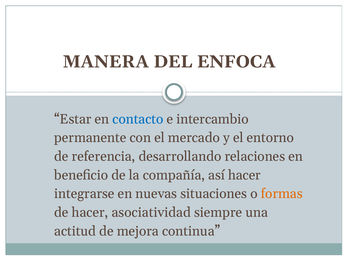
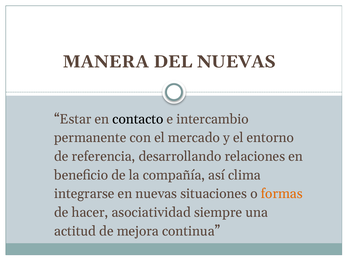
DEL ENFOCA: ENFOCA -> NUEVAS (236, 62)
contacto colour: blue -> black (138, 119)
así hacer: hacer -> clima (244, 175)
